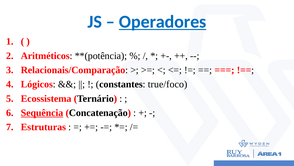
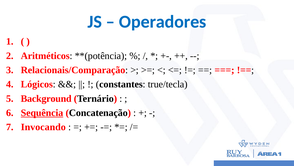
Operadores underline: present -> none (163, 22)
true/foco: true/foco -> true/tecla (168, 84)
Ecossistema: Ecossistema -> Background (46, 98)
Estruturas: Estruturas -> Invocando (43, 127)
